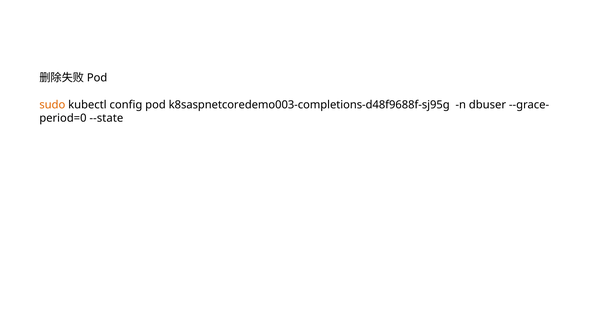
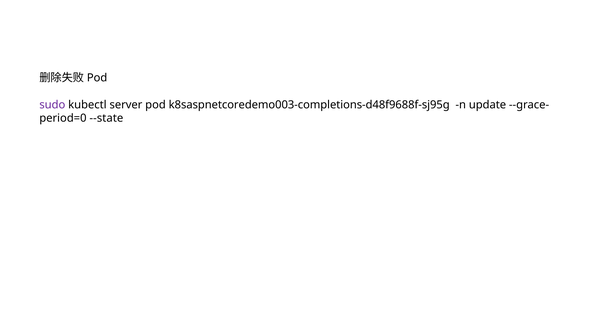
sudo colour: orange -> purple (52, 105)
config: config -> server (126, 105)
dbuser: dbuser -> update (487, 105)
